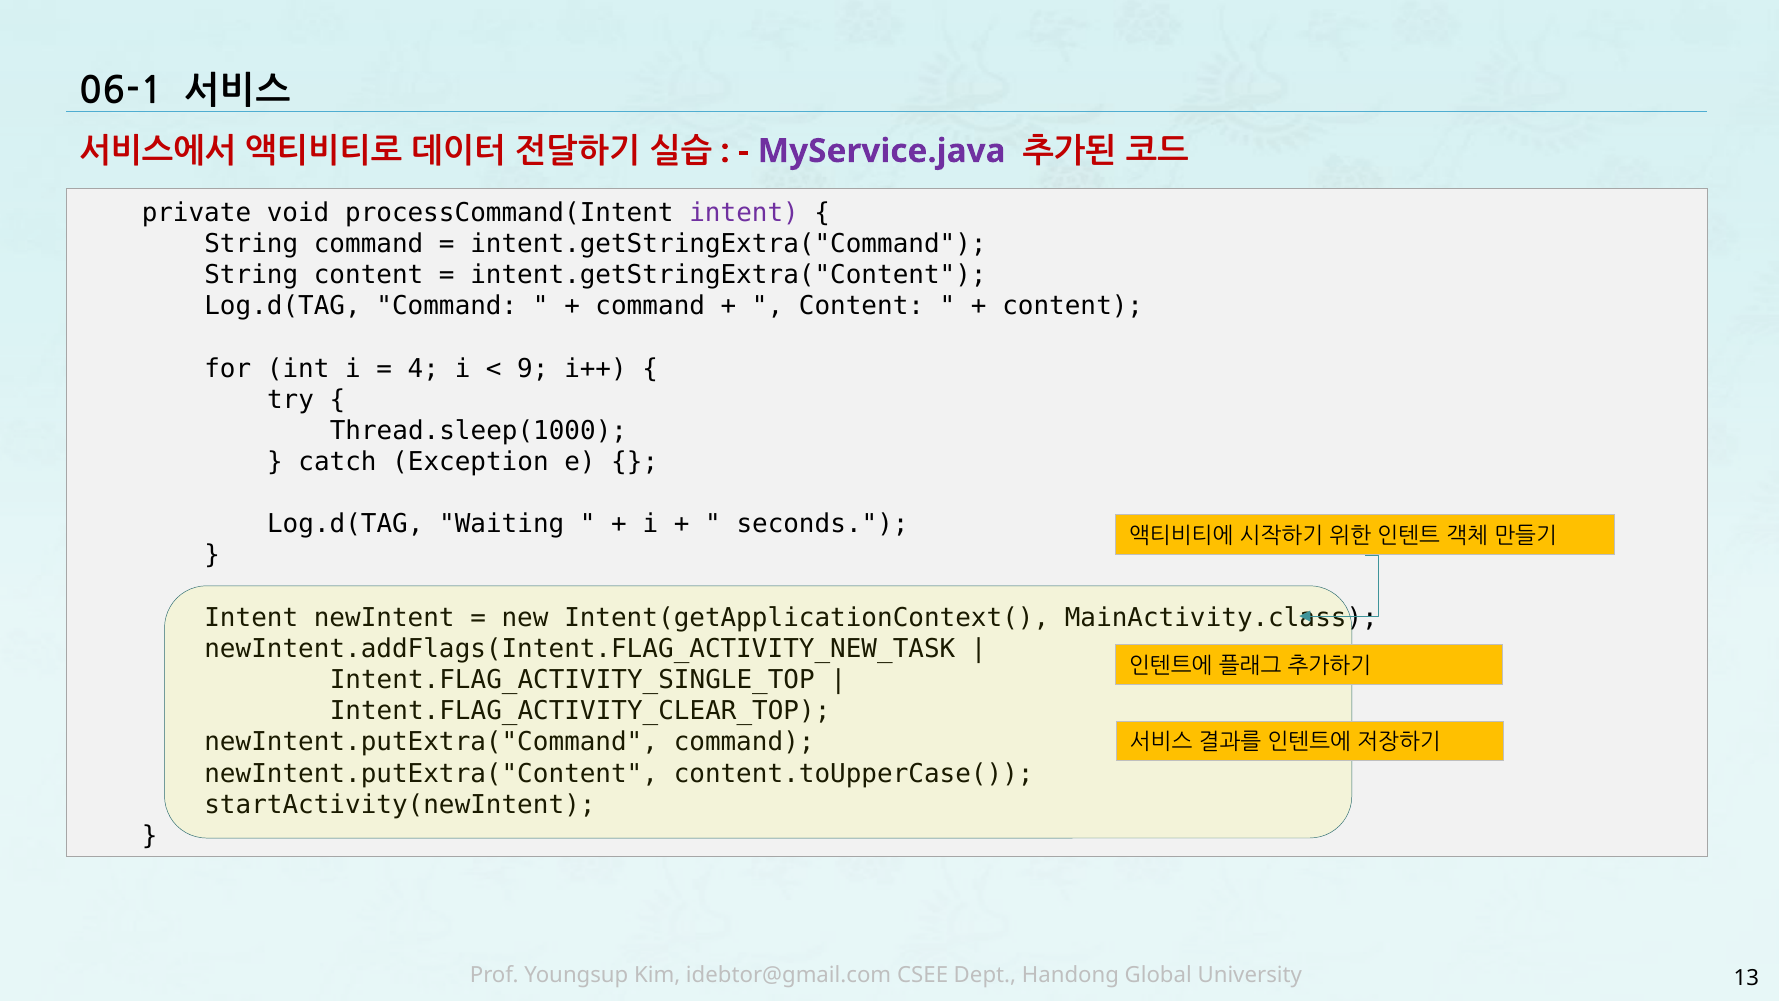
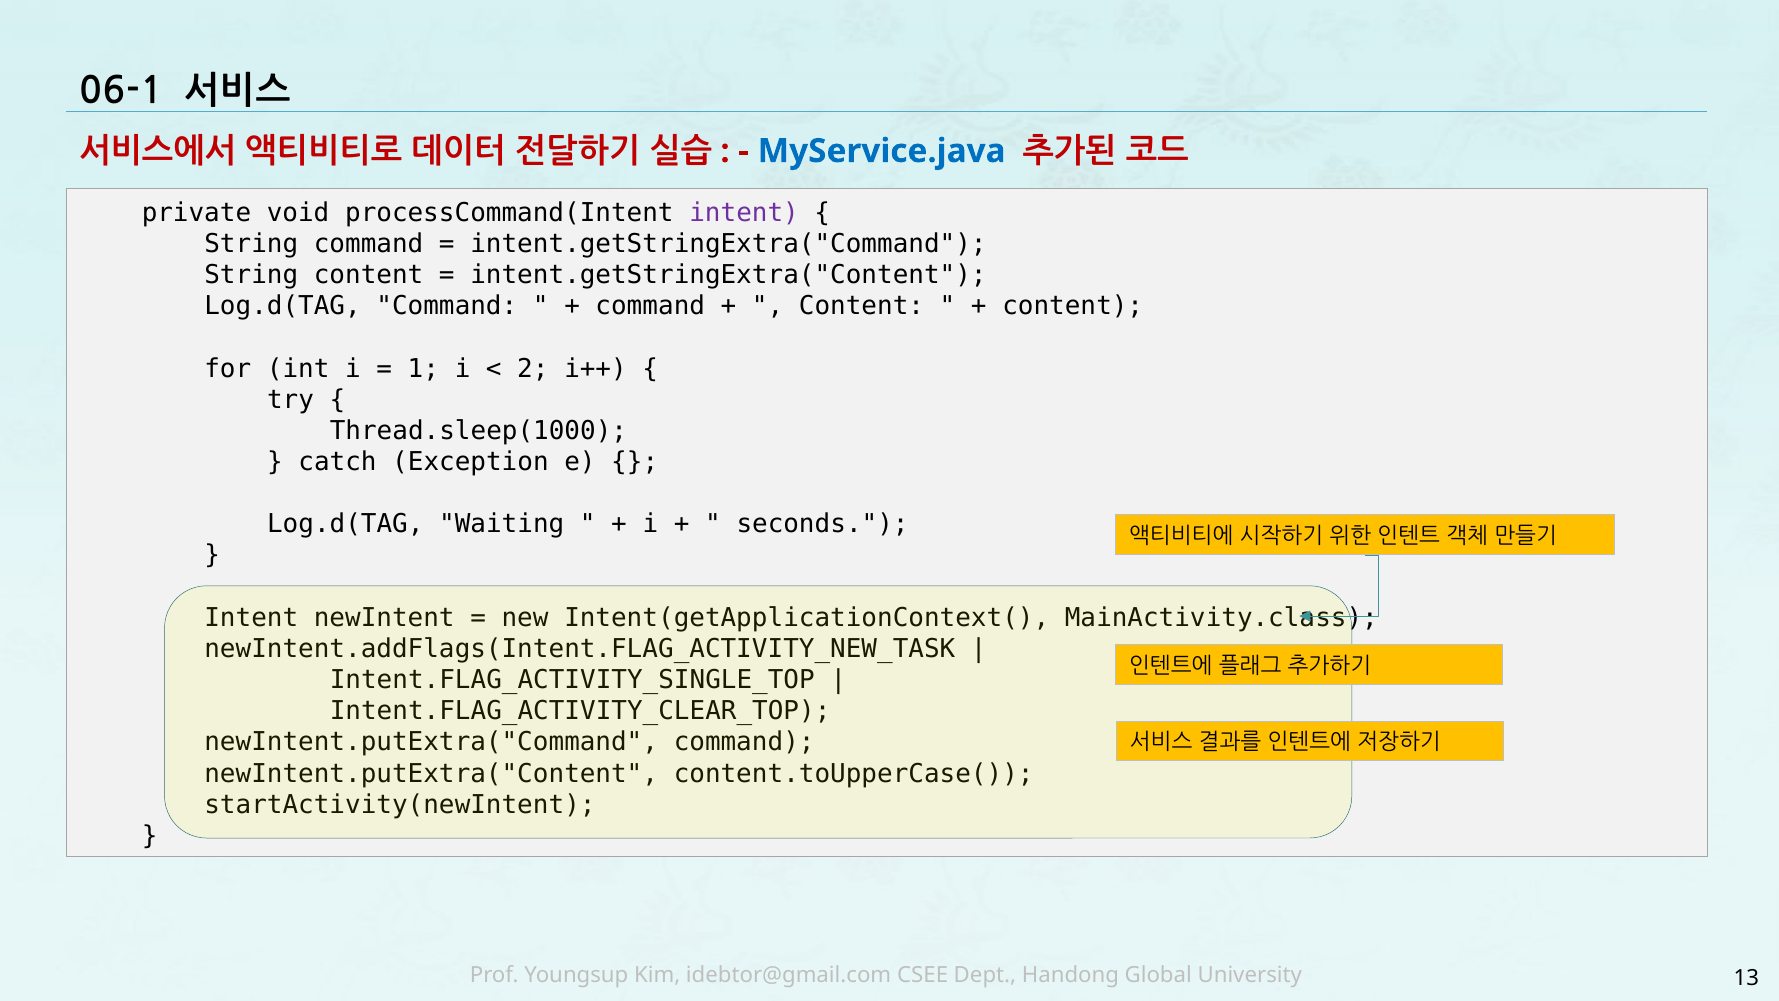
MyService.java colour: purple -> blue (882, 151)
4: 4 -> 1 (423, 368)
9: 9 -> 2 (533, 368)
